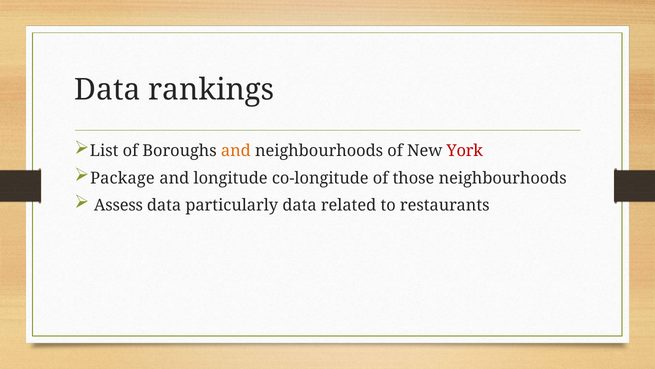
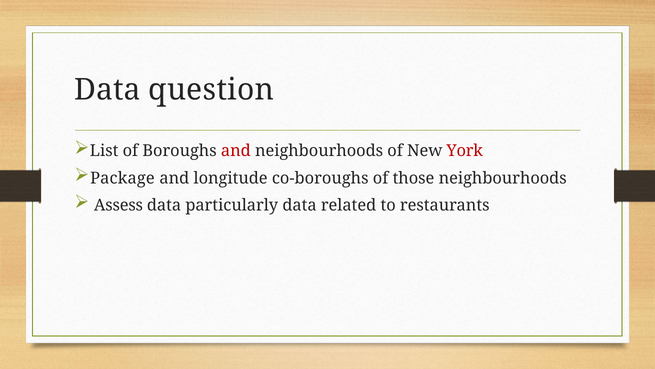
rankings: rankings -> question (211, 90)
and colour: orange -> red (236, 151)
co-longitude: co-longitude -> co-boroughs (320, 178)
